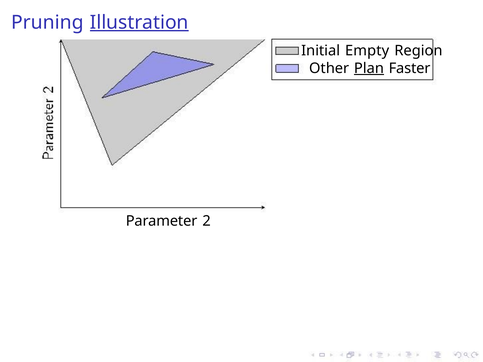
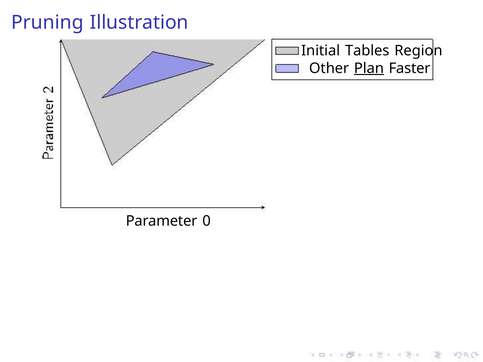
Illustration underline: present -> none (139, 22)
Empty: Empty -> Tables (367, 51)
2: 2 -> 0 (207, 221)
